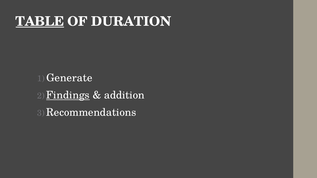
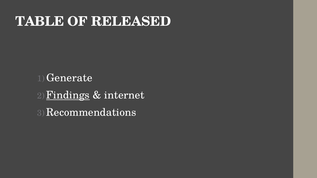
TABLE underline: present -> none (40, 22)
DURATION: DURATION -> RELEASED (131, 22)
addition: addition -> internet (124, 95)
